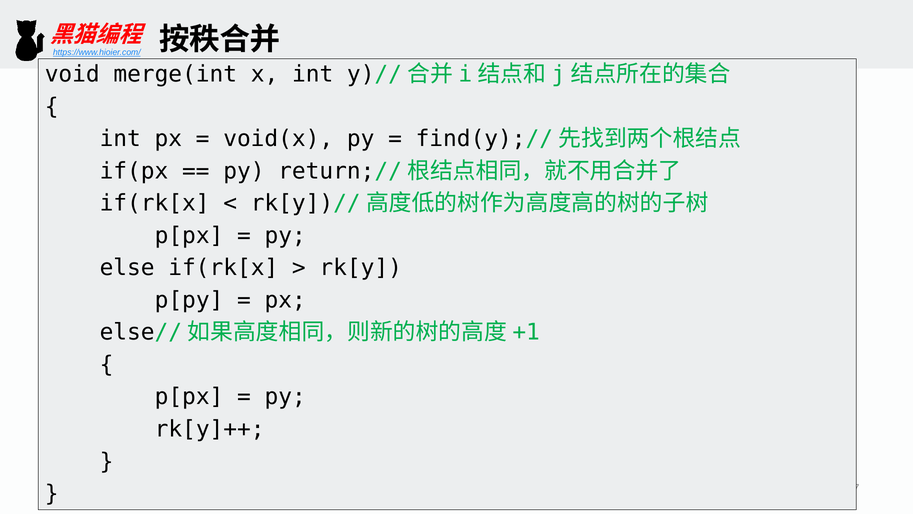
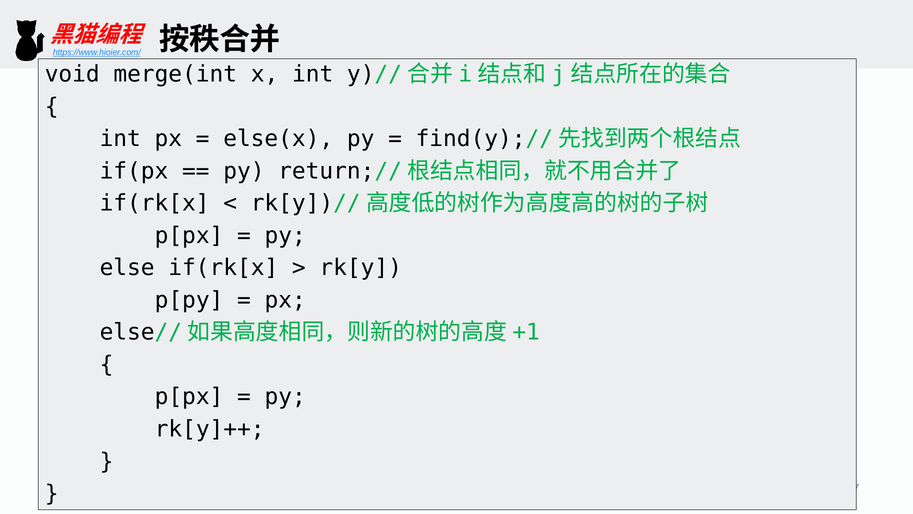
void(x: void(x -> else(x (278, 139)
